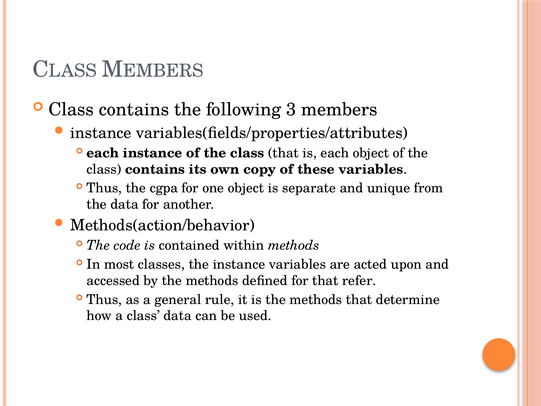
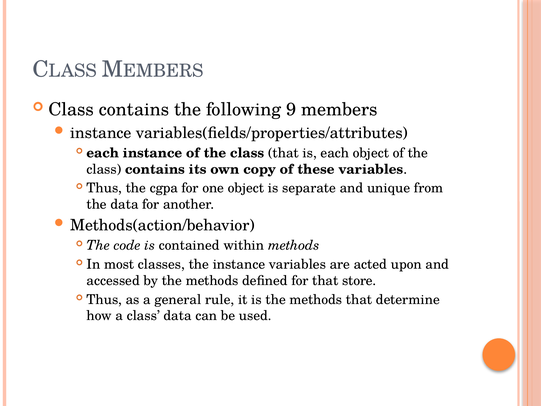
3: 3 -> 9 (291, 109)
refer: refer -> store (359, 280)
